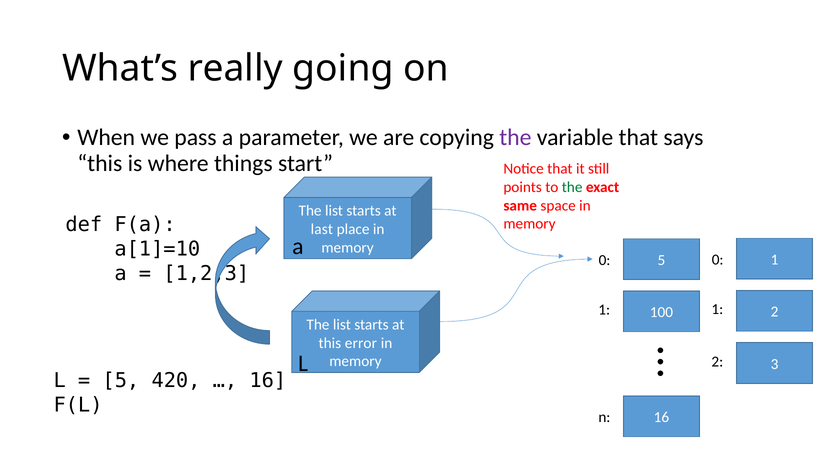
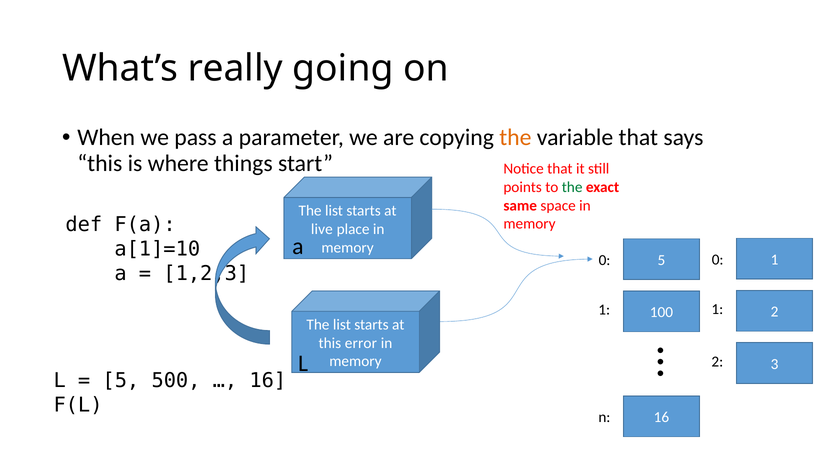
the colour: purple -> orange (515, 138)
last: last -> live (322, 229)
420: 420 -> 500 (176, 380)
